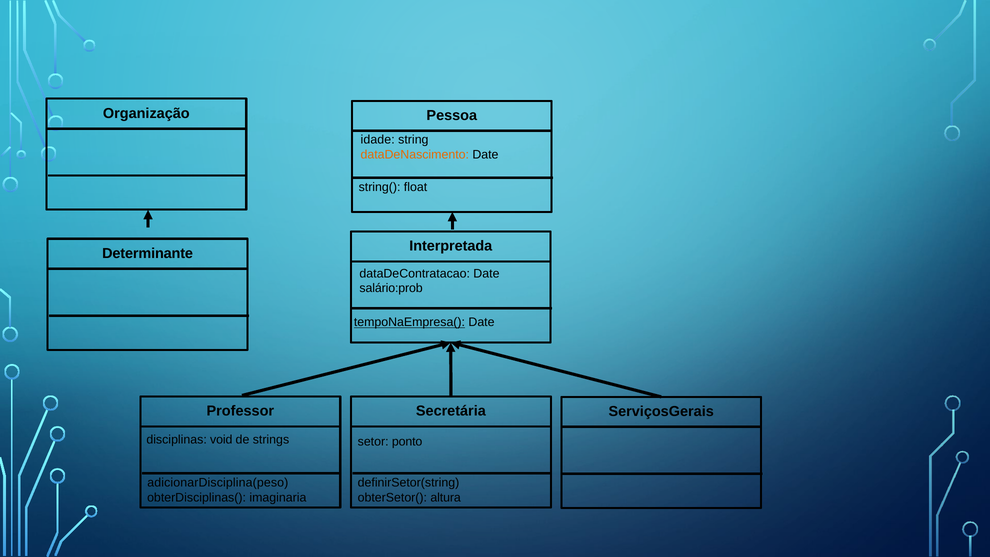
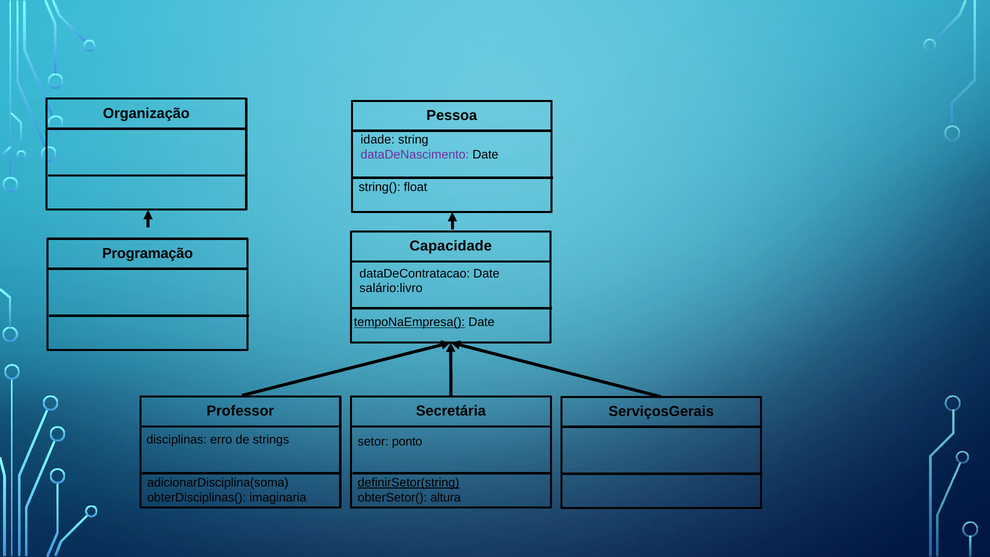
dataDeNascimento colour: orange -> purple (415, 155)
Interpretada: Interpretada -> Capacidade (451, 246)
Determinante: Determinante -> Programação (148, 253)
salário:prob: salário:prob -> salário:livro (391, 288)
void: void -> erro (221, 439)
adicionarDisciplina(peso: adicionarDisciplina(peso -> adicionarDisciplina(soma (218, 482)
definirSetor(string underline: none -> present (408, 482)
